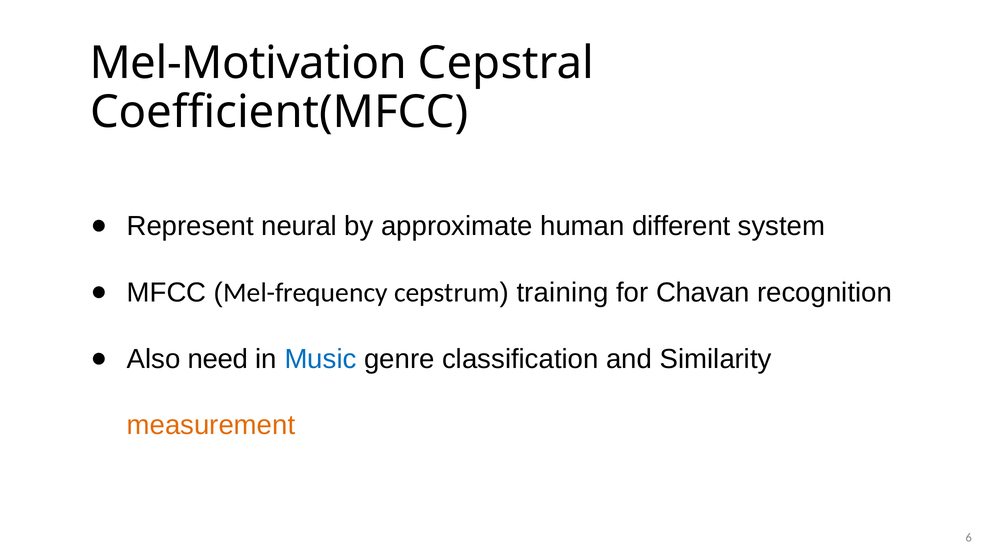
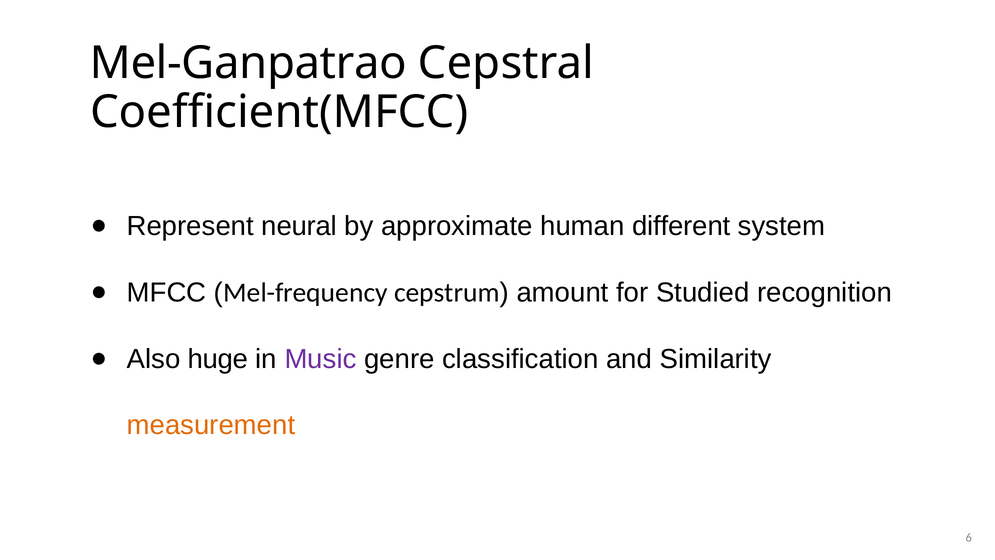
Mel-Motivation: Mel-Motivation -> Mel-Ganpatrao (248, 63)
training: training -> amount (563, 293)
Chavan: Chavan -> Studied (703, 293)
need: need -> huge (218, 359)
Music colour: blue -> purple (320, 359)
